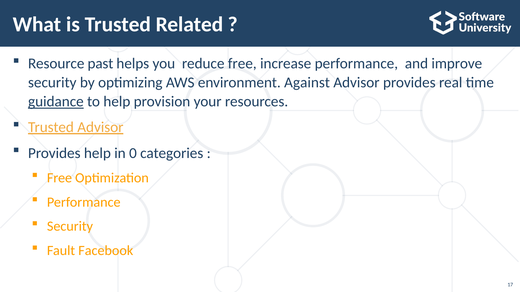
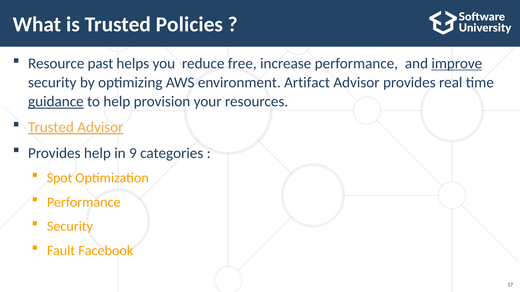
Related: Related -> Policies (189, 25)
improve underline: none -> present (457, 64)
Against: Against -> Artifact (307, 83)
0: 0 -> 9 (133, 153)
Free: Free -> Spot (60, 178)
